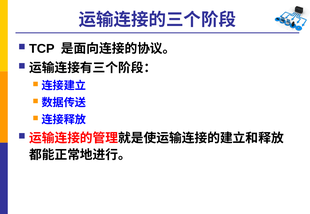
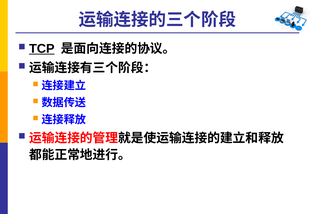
TCP underline: none -> present (42, 49)
